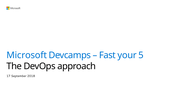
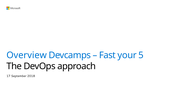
Microsoft: Microsoft -> Overview (27, 55)
